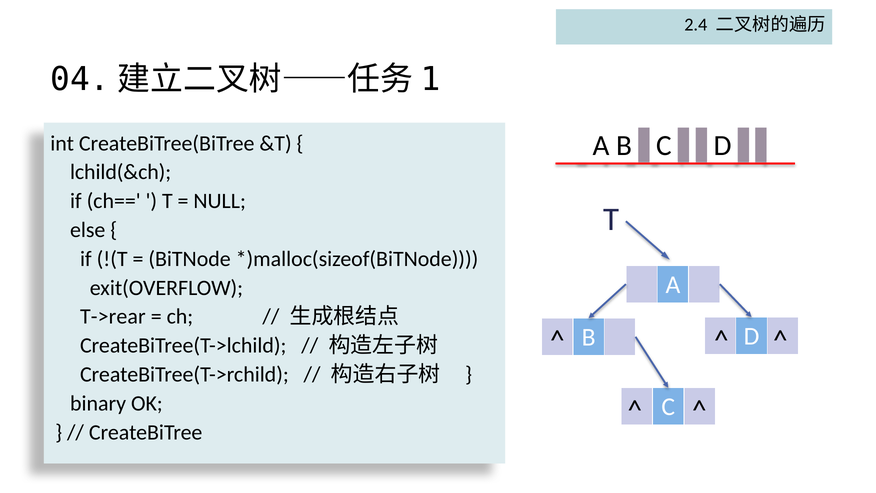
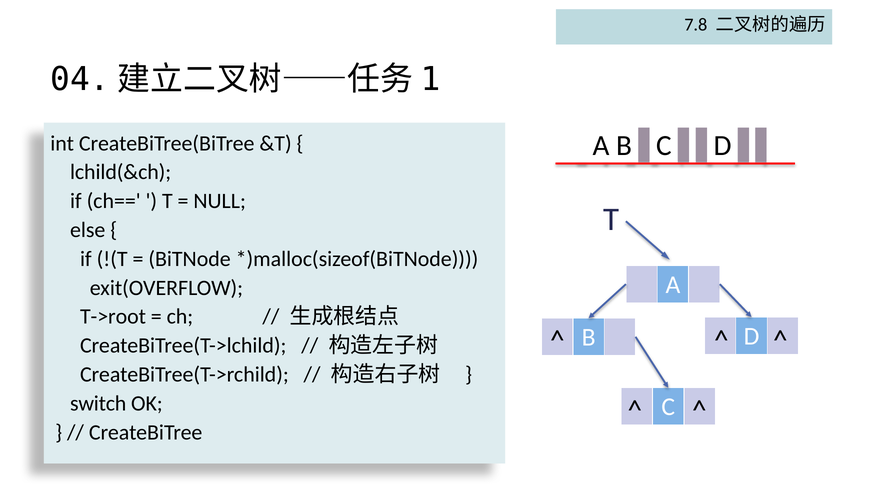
2.4: 2.4 -> 7.8 (696, 25)
T->rear: T->rear -> T->root (113, 317)
binary: binary -> switch (98, 403)
